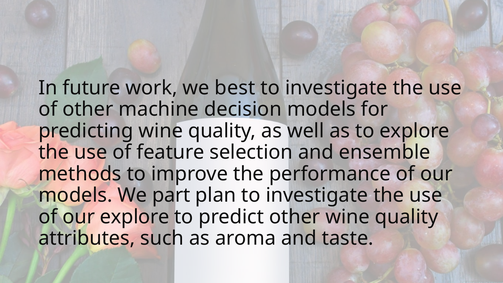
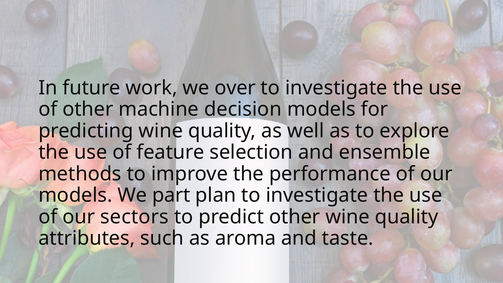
best: best -> over (235, 88)
our explore: explore -> sectors (134, 217)
